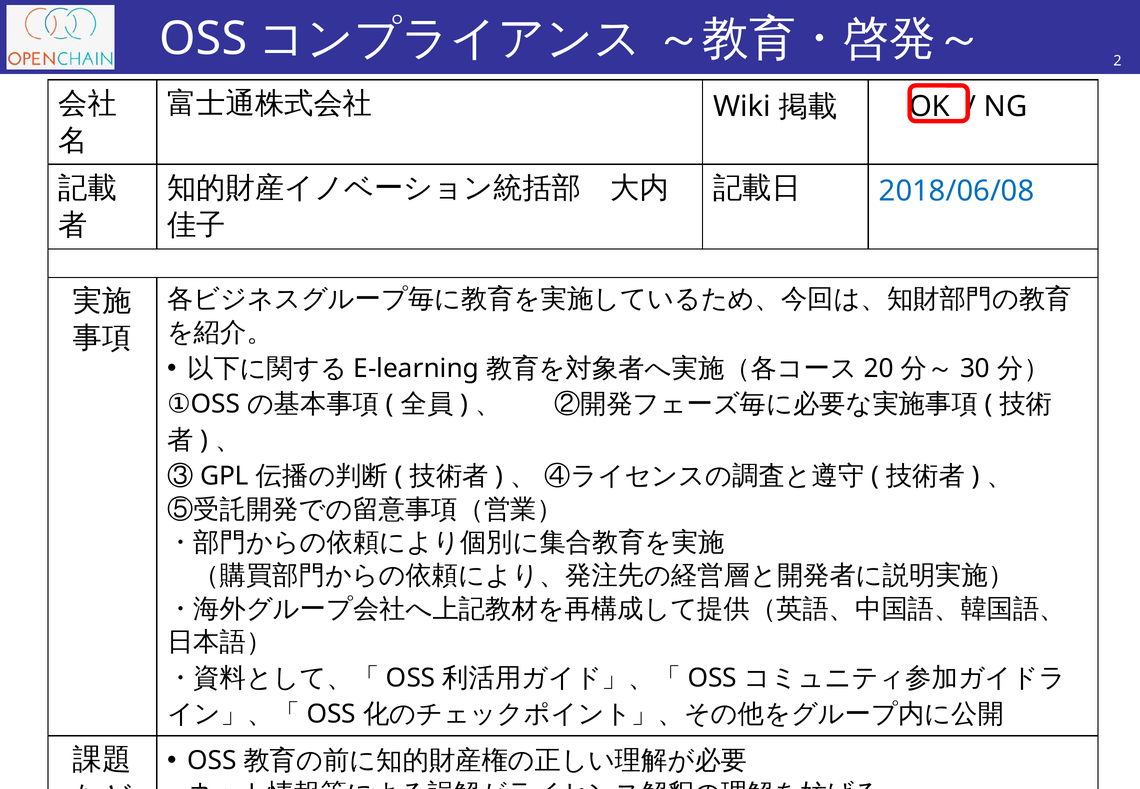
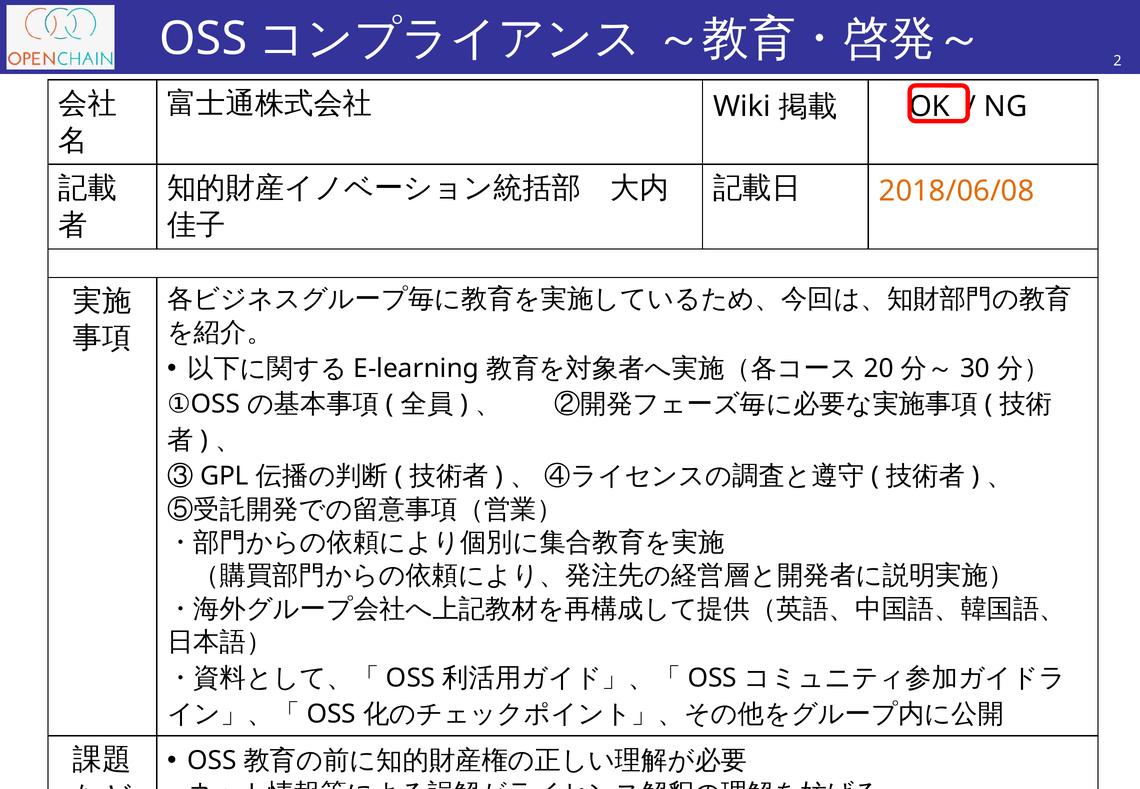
2018/06/08 colour: blue -> orange (957, 191)
